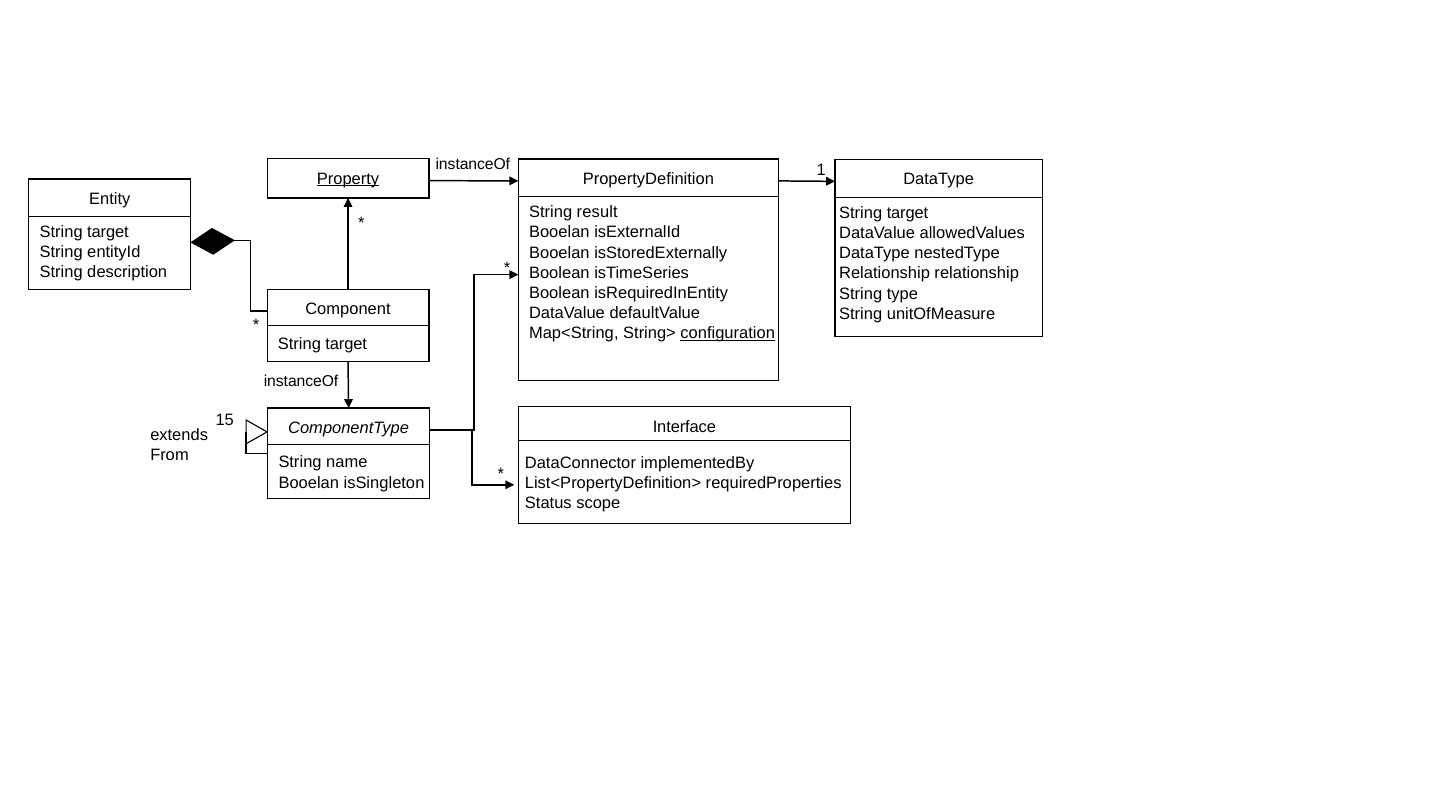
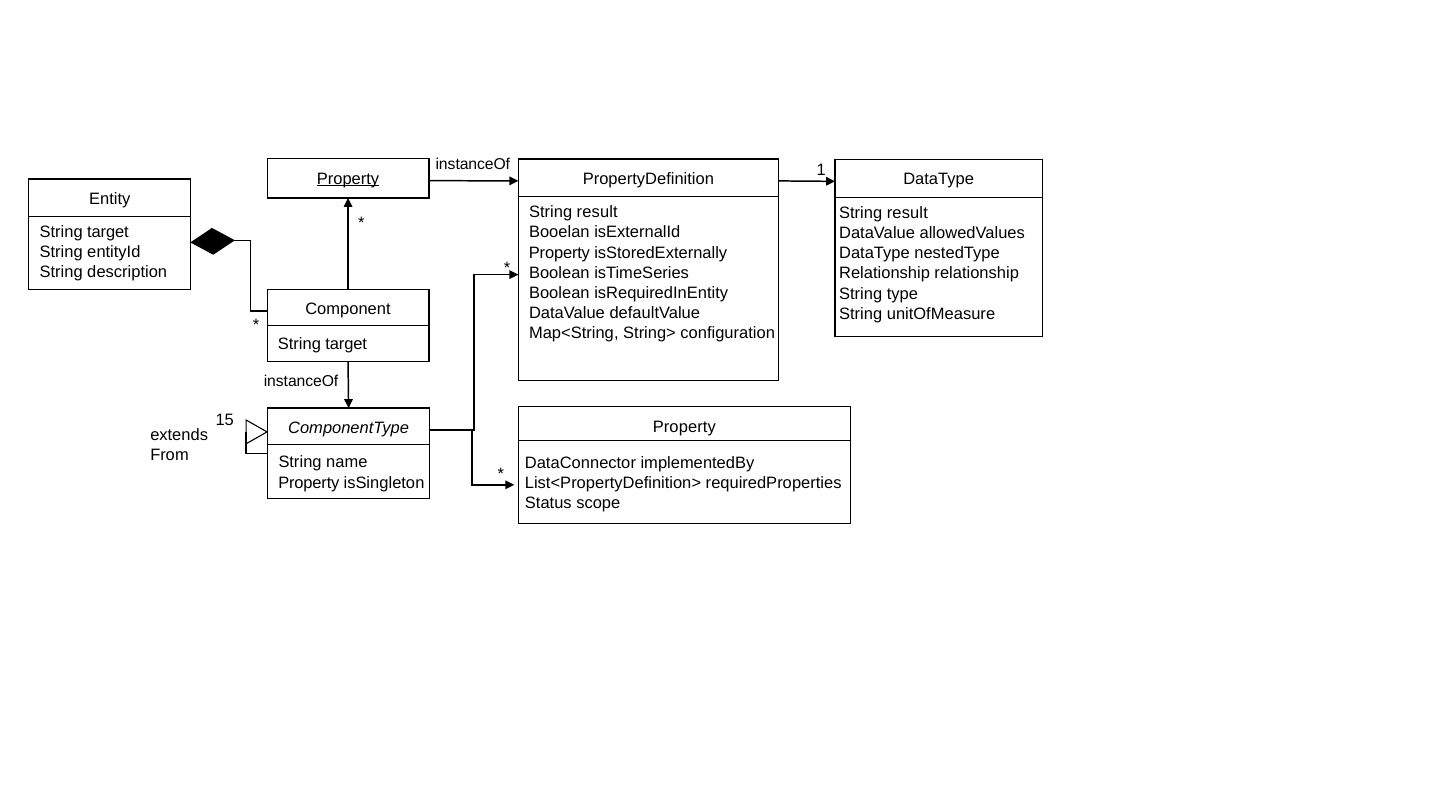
target: target -> result (907, 213)
Booelan: Booelan -> Property (559, 253)
configuration underline: present -> none (728, 333)
Interface: Interface -> Property (684, 427)
Booelan: Booelan -> Property (309, 483)
